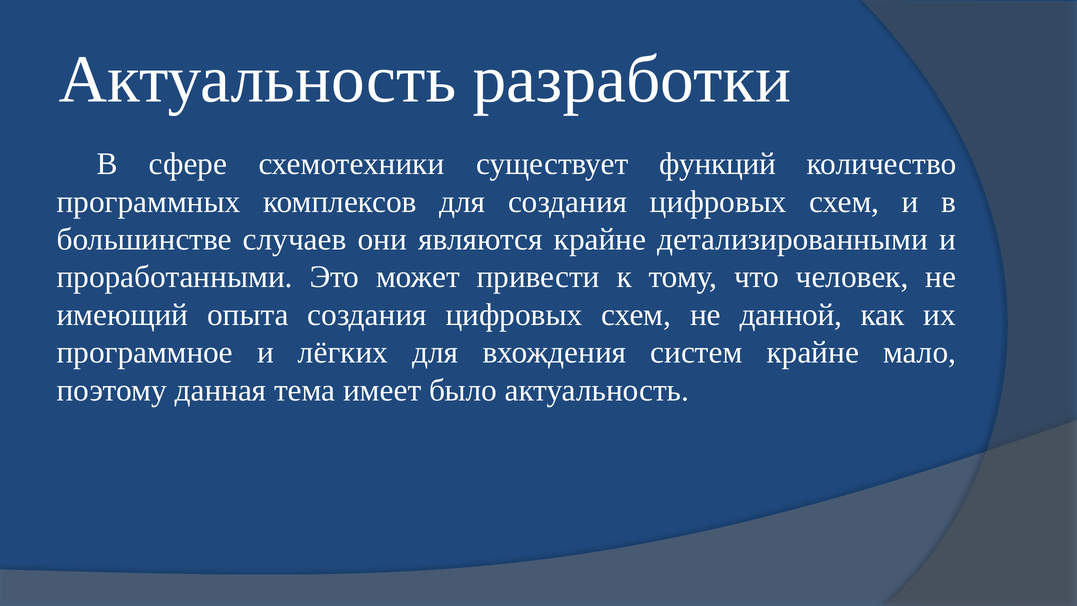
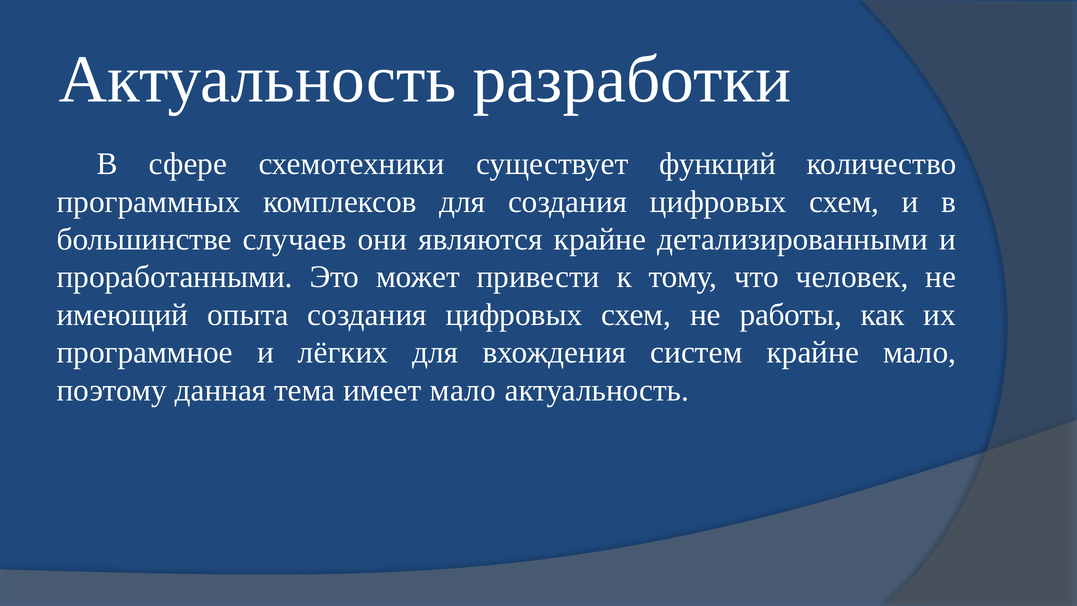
данной: данной -> работы (791, 315)
имеет было: было -> мало (463, 390)
